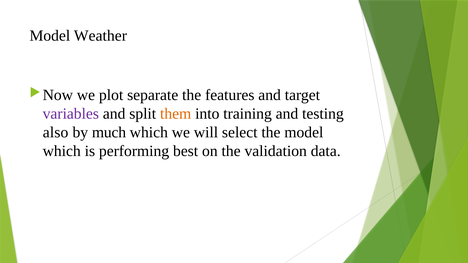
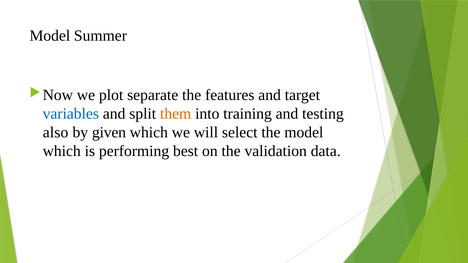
Weather: Weather -> Summer (100, 36)
variables colour: purple -> blue (71, 114)
much: much -> given (109, 133)
